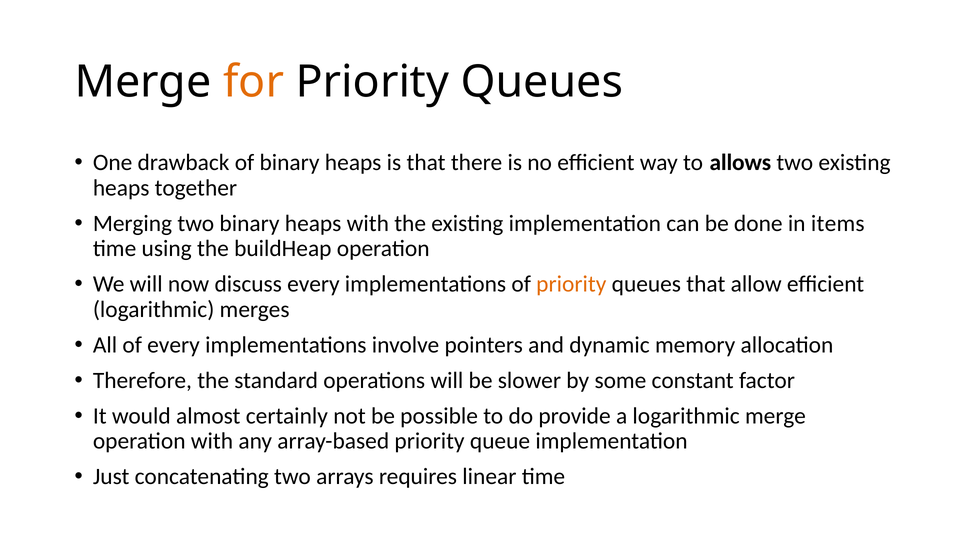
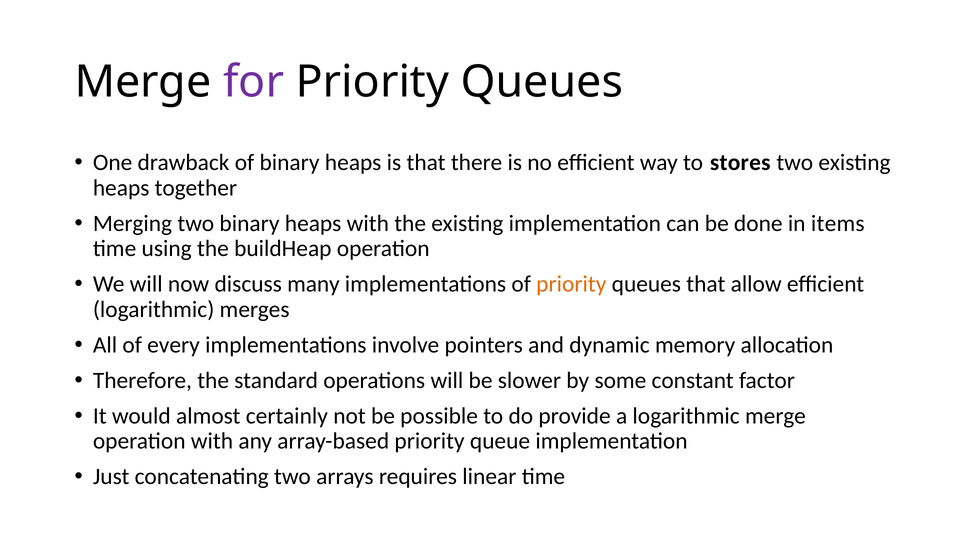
for colour: orange -> purple (254, 82)
allows: allows -> stores (740, 163)
discuss every: every -> many (313, 284)
